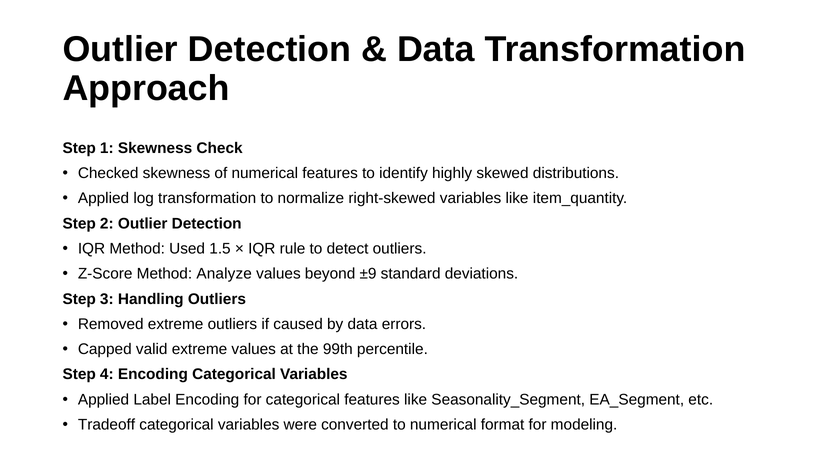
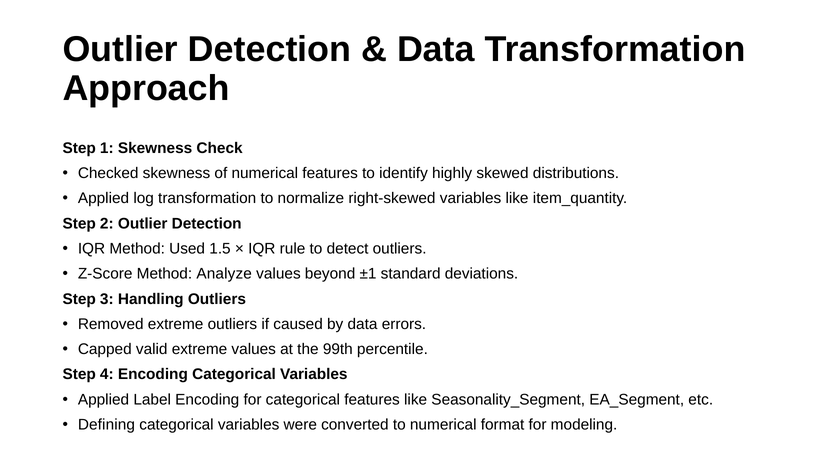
±9: ±9 -> ±1 (368, 274)
Tradeoff: Tradeoff -> Defining (106, 425)
